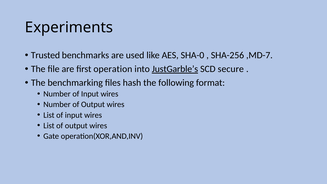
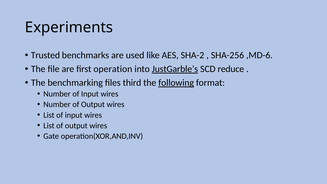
SHA-0: SHA-0 -> SHA-2 (192, 55)
,MD-7: ,MD-7 -> ,MD-6 (259, 55)
secure: secure -> reduce (231, 69)
hash: hash -> third (132, 83)
following underline: none -> present (176, 83)
